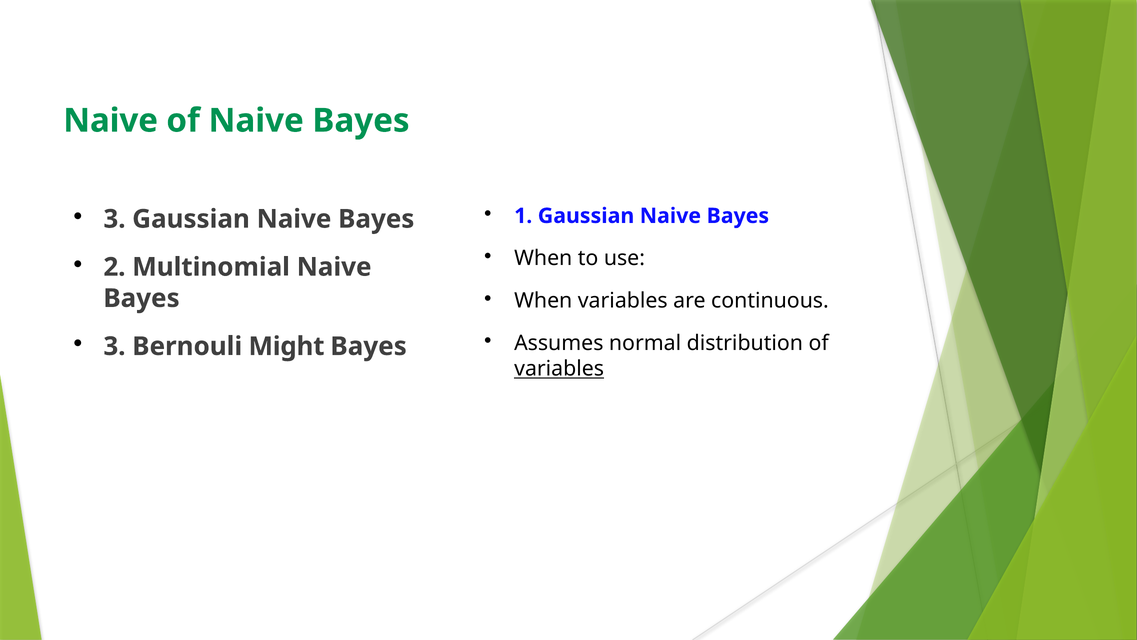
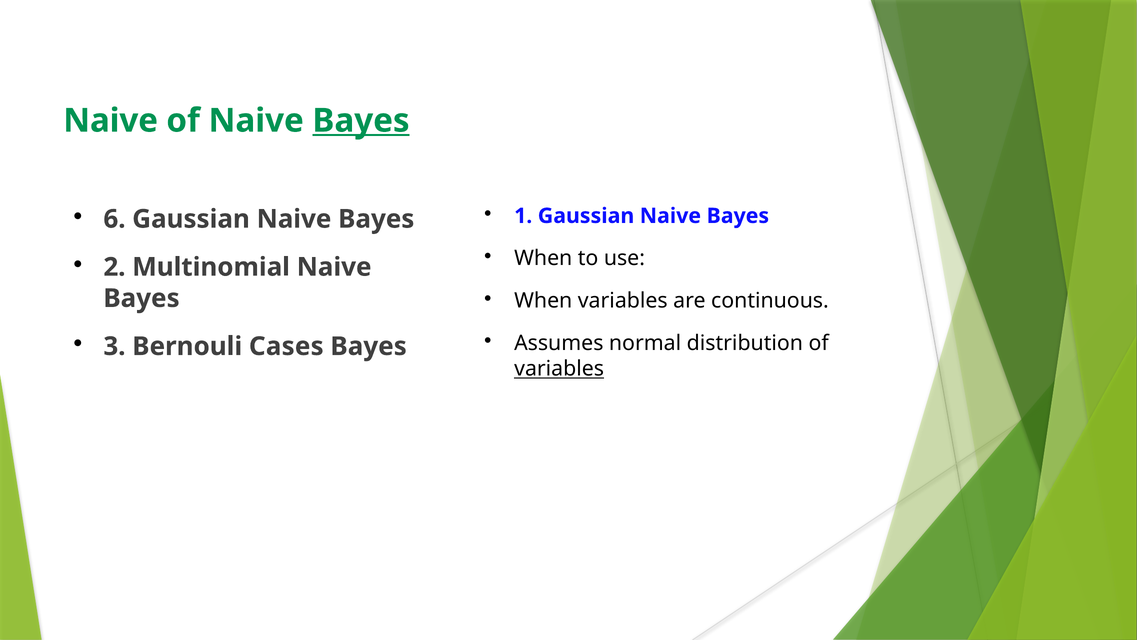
Bayes underline: none -> present (361, 121)
3: 3 -> 6 (114, 219)
Might: Might -> Cases (286, 346)
